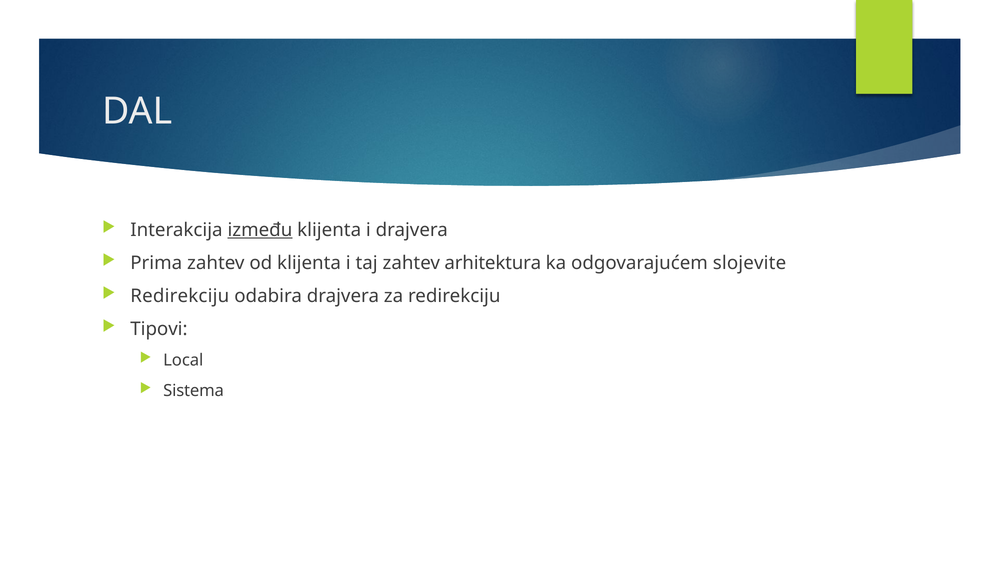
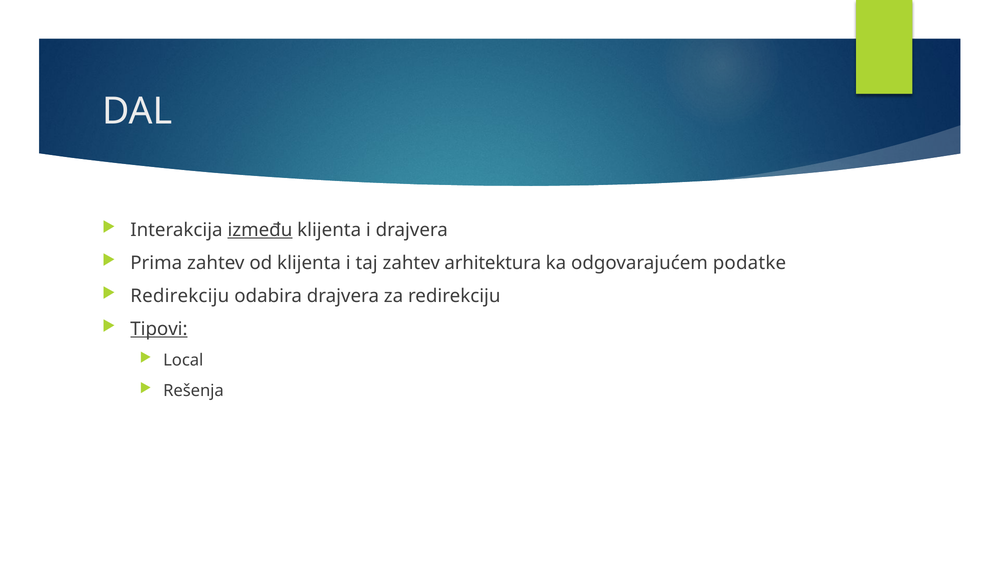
slojevite: slojevite -> podatke (749, 263)
Tipovi underline: none -> present (159, 329)
Sistema: Sistema -> Rešenja (193, 391)
